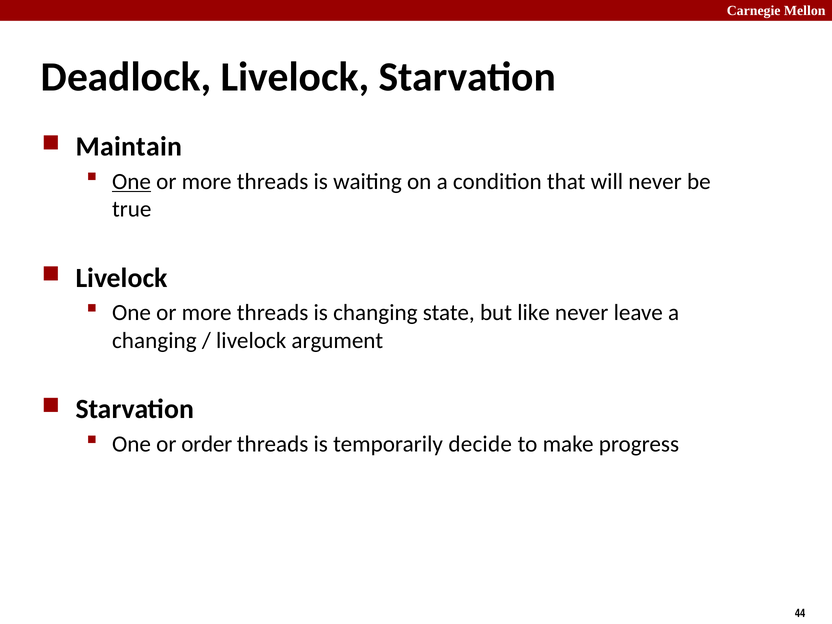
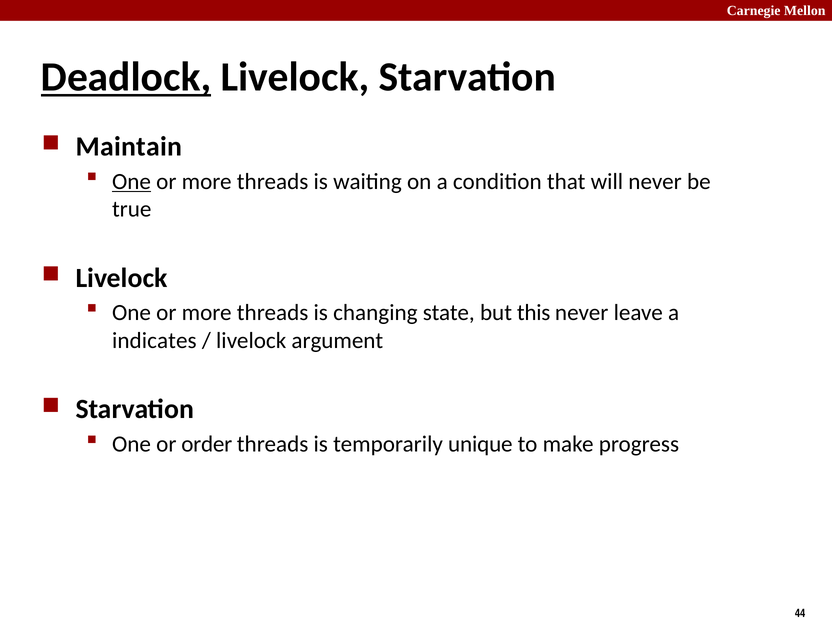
Deadlock underline: none -> present (126, 77)
like: like -> this (534, 313)
changing: changing -> indicates (154, 341)
decide: decide -> unique (480, 444)
